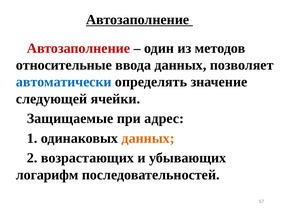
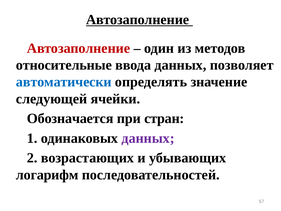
Защищаемые: Защищаемые -> Обозначается (70, 118)
адрес: адрес -> стран (164, 118)
данных colour: orange -> purple (148, 138)
